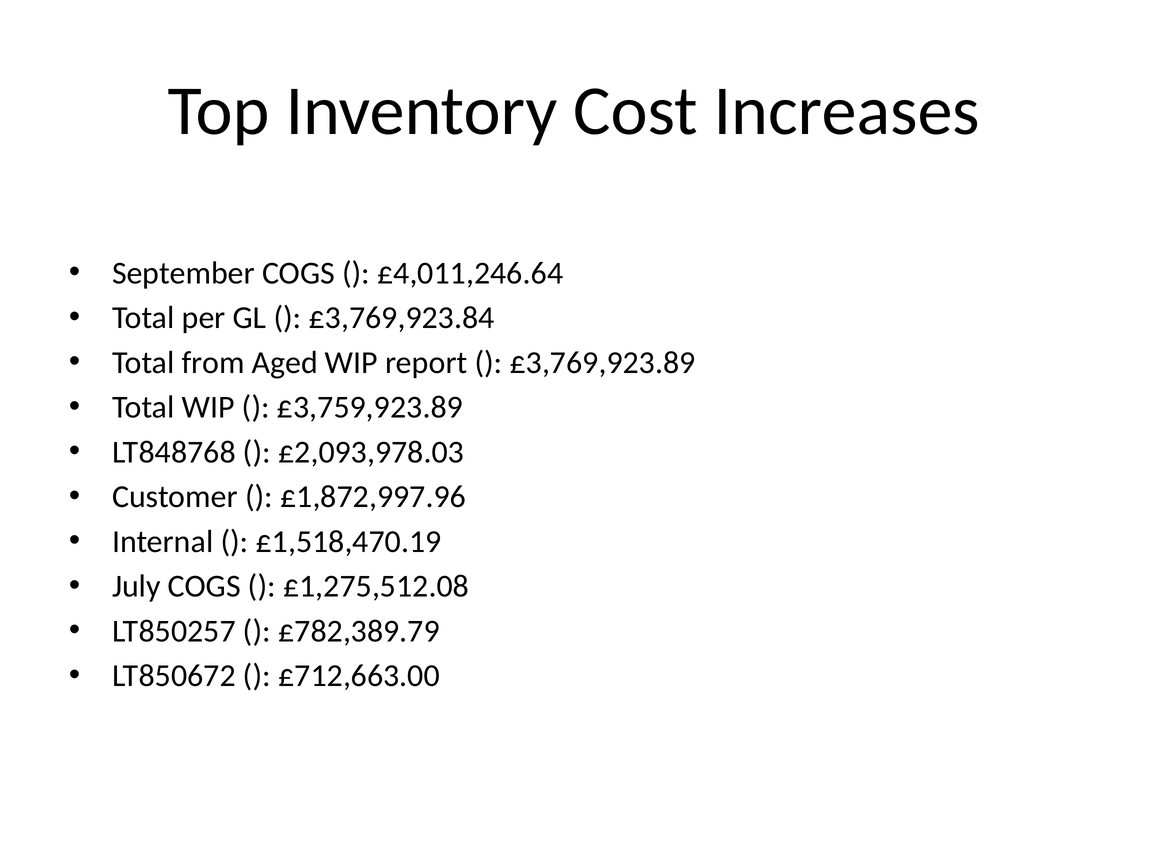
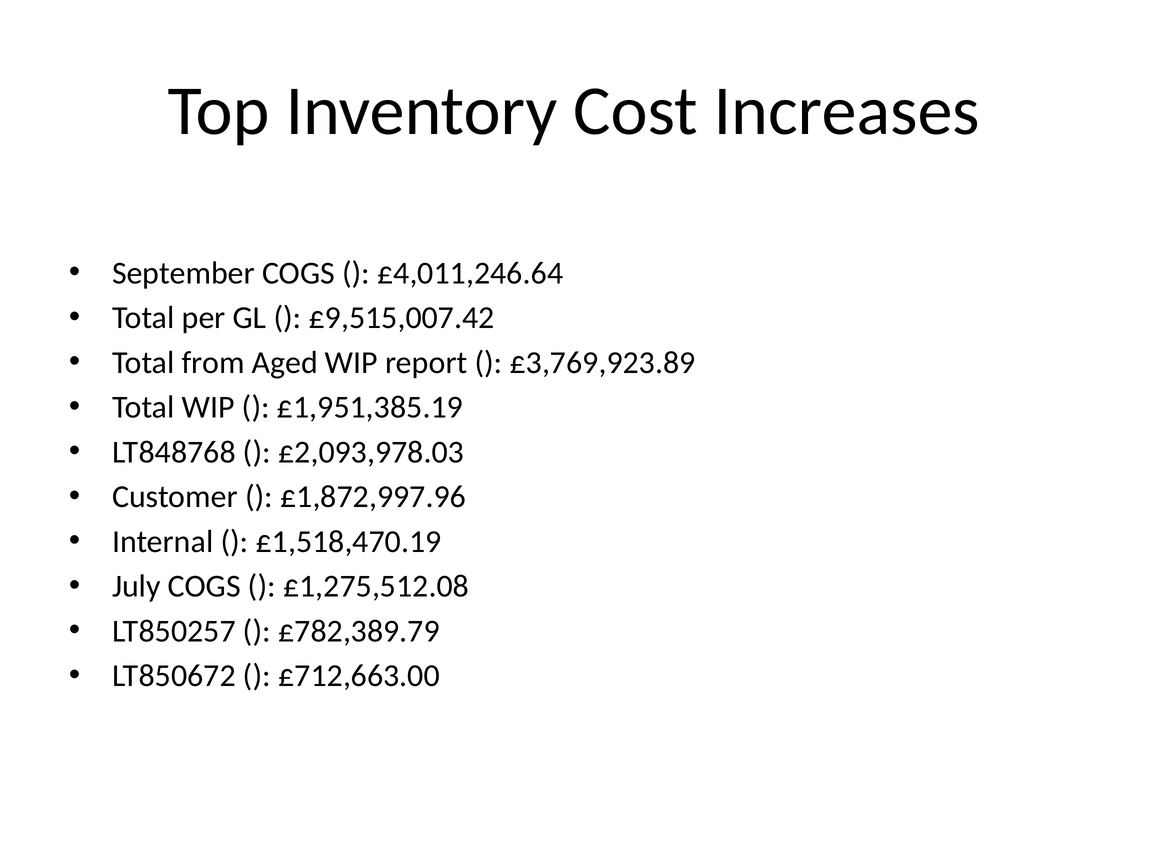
£3,769,923.84: £3,769,923.84 -> £9,515,007.42 (402, 318)
£3,759,923.89: £3,759,923.89 -> £1,951,385.19 (370, 407)
